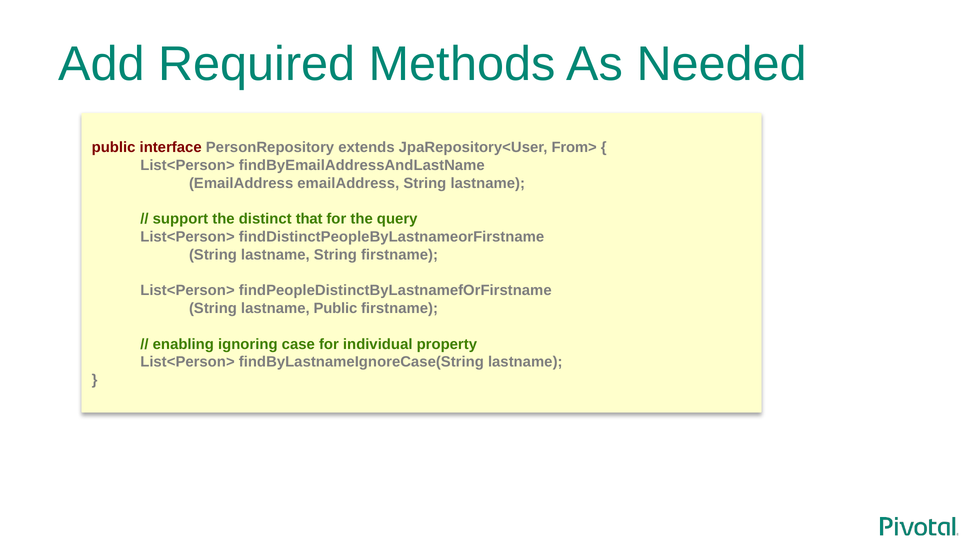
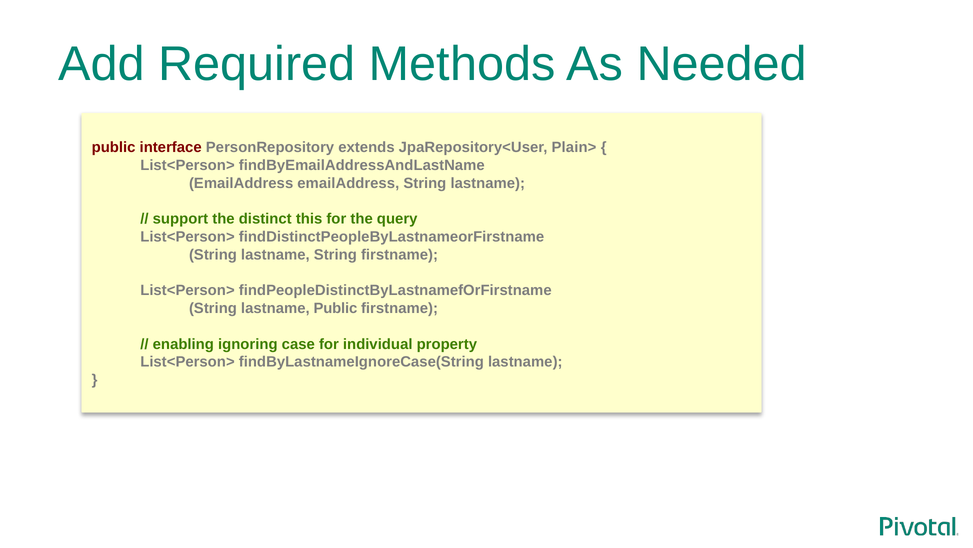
From>: From> -> Plain> (574, 147)
that: that -> this (309, 219)
